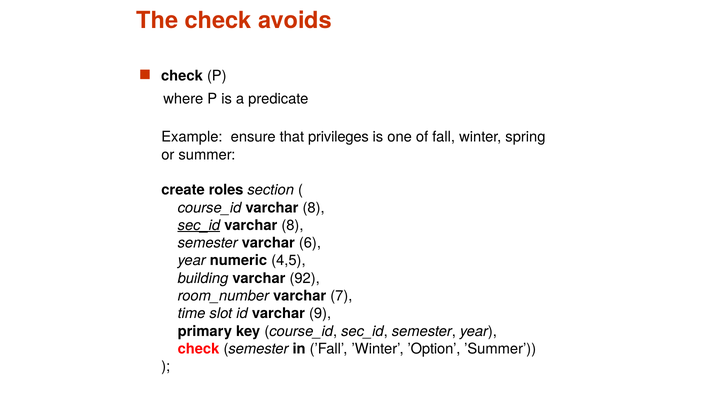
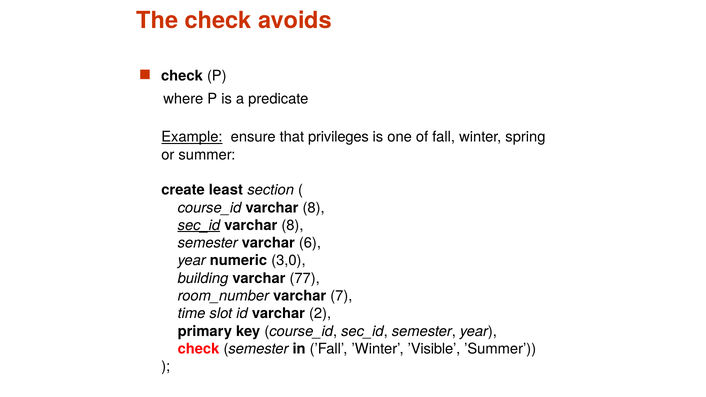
Example underline: none -> present (192, 137)
roles: roles -> least (226, 190)
4,5: 4,5 -> 3,0 (288, 261)
92: 92 -> 77 (305, 278)
9: 9 -> 2 (320, 314)
’Option: ’Option -> ’Visible (434, 349)
